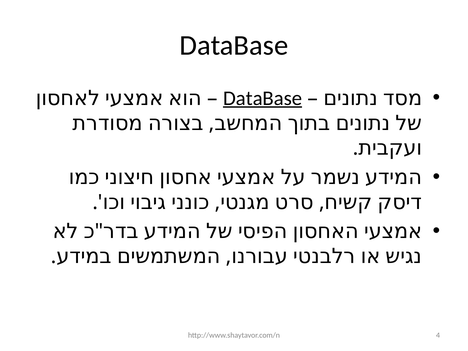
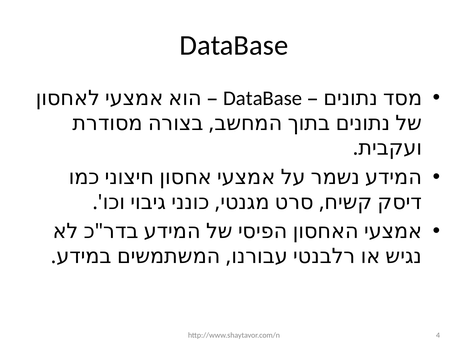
DataBase underline: present -> none (263, 98)
